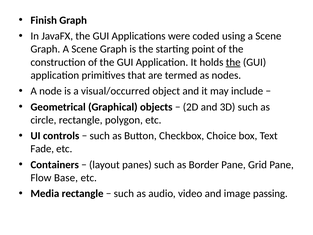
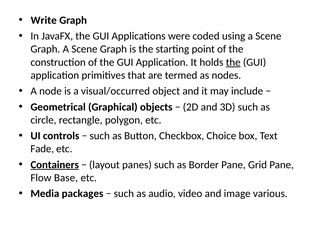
Finish: Finish -> Write (44, 20)
Containers underline: none -> present (55, 165)
Media rectangle: rectangle -> packages (83, 193)
passing: passing -> various (270, 193)
